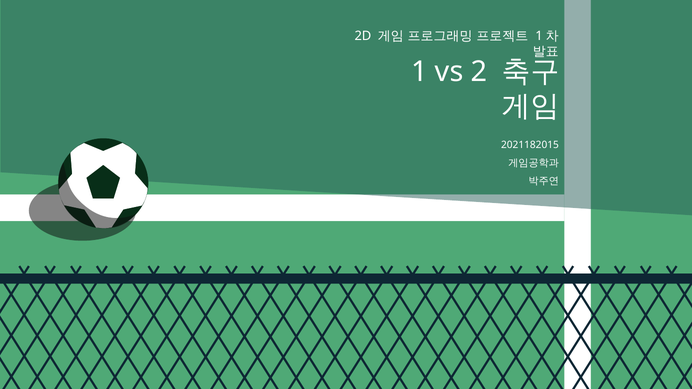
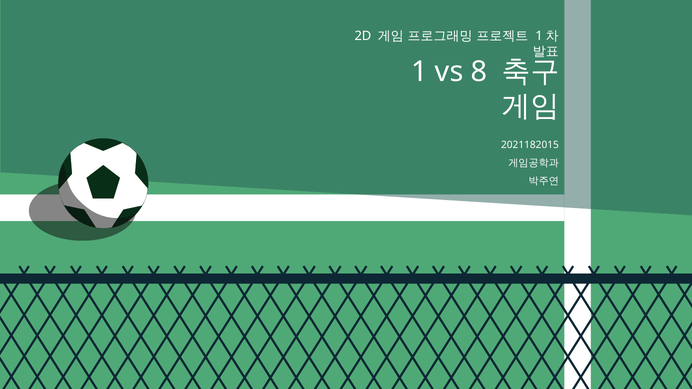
2: 2 -> 8 (479, 72)
